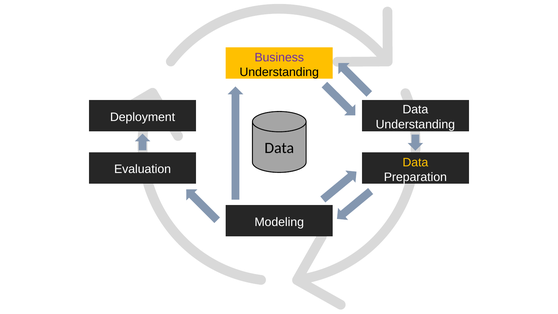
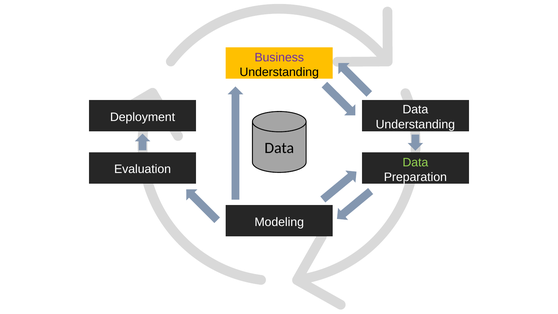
Data colour: yellow -> light green (415, 162)
